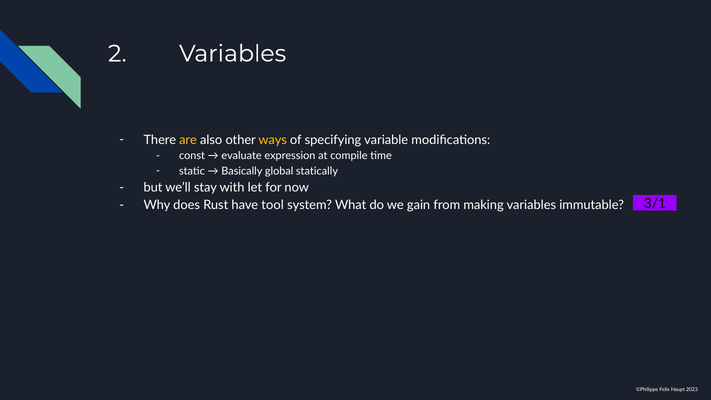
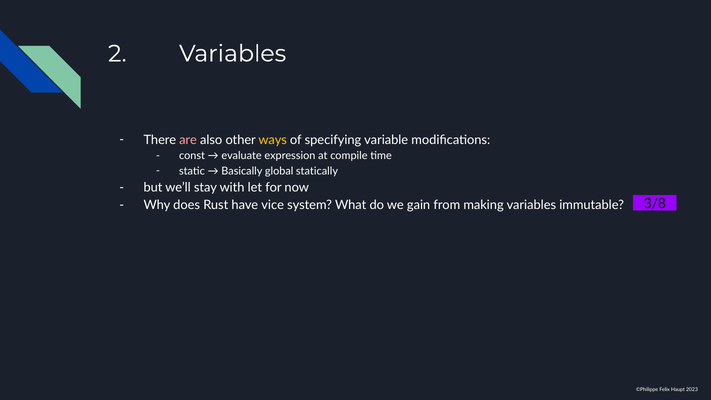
are colour: yellow -> pink (188, 140)
3/1: 3/1 -> 3/8 (655, 204)
tool: tool -> vice (273, 205)
